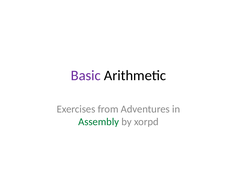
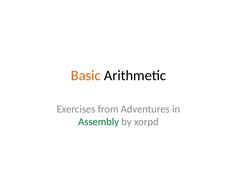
Basic colour: purple -> orange (86, 75)
